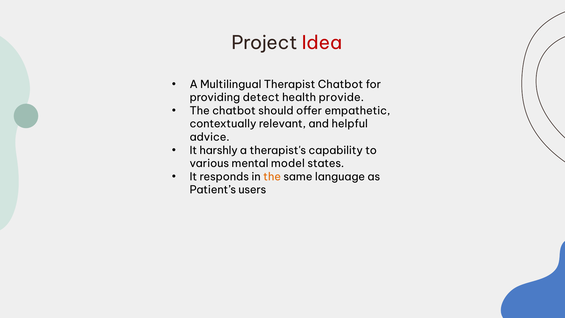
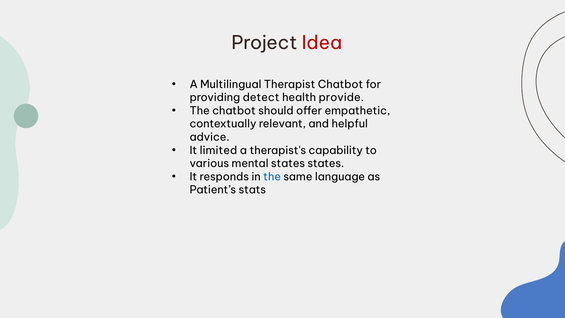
harshly: harshly -> limited (218, 150)
mental model: model -> states (288, 164)
the colour: orange -> blue (272, 177)
users: users -> stats (252, 190)
